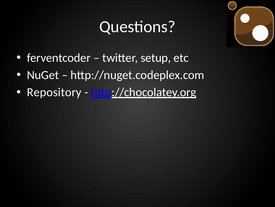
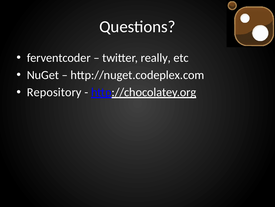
setup: setup -> really (156, 58)
